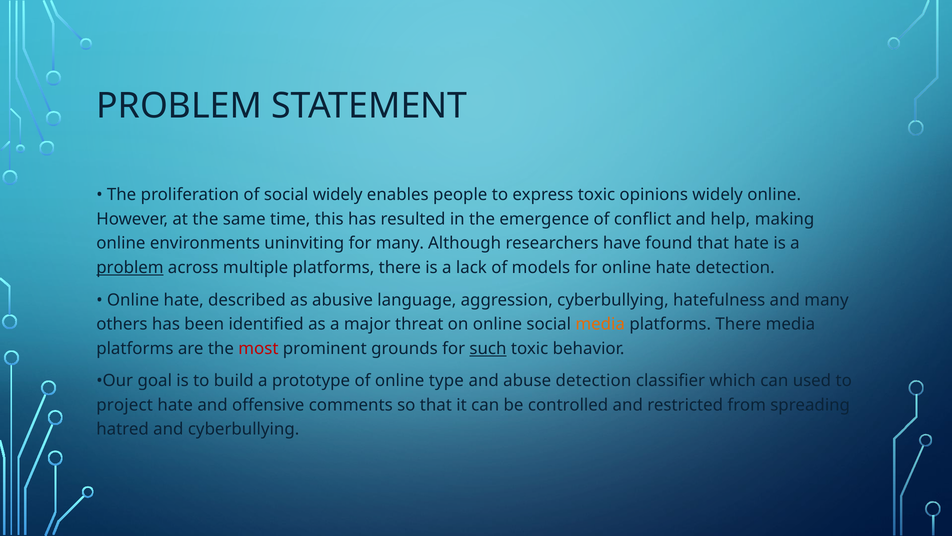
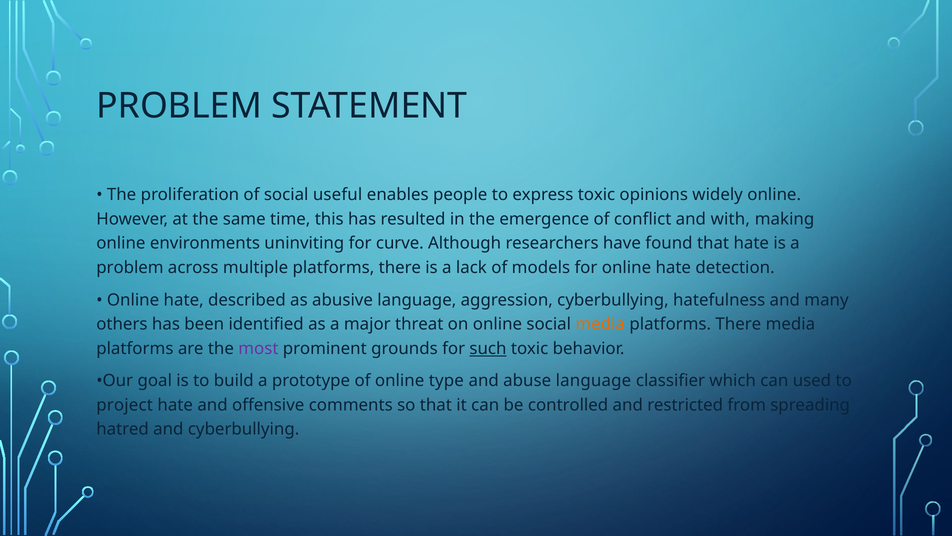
social widely: widely -> useful (338, 195)
help: help -> with (730, 219)
for many: many -> curve (400, 243)
problem underline: present -> none (130, 267)
most colour: red -> purple (258, 348)
abuse detection: detection -> language (593, 380)
